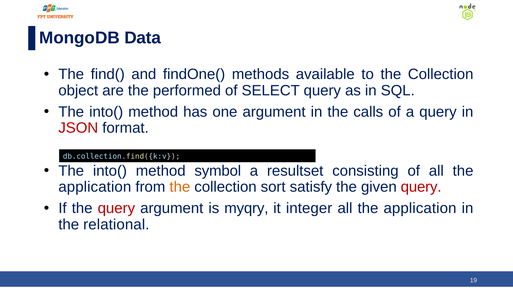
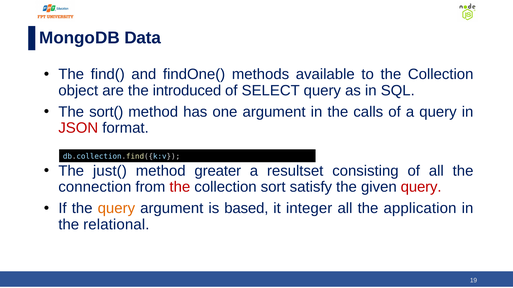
performed: performed -> introduced (187, 91)
into(: into( -> sort( (106, 112)
into(: into( -> just( (110, 171)
symbol: symbol -> greater (218, 171)
application: application -> connection (95, 187)
the colour: orange -> red (180, 187)
query colour: red -> orange (116, 209)
myqry: myqry -> based (246, 209)
